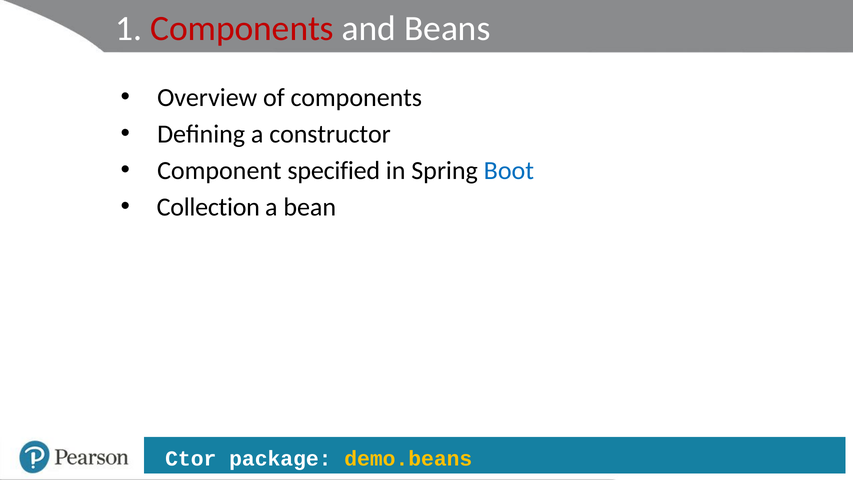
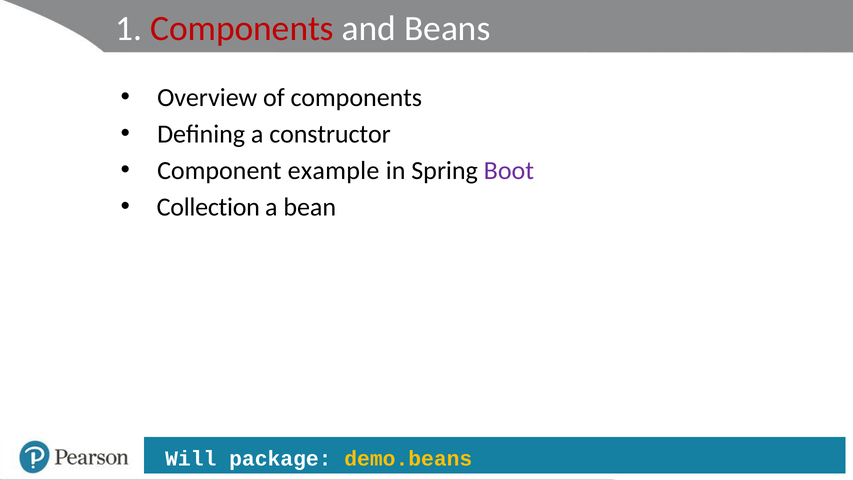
specified: specified -> example (334, 171)
Boot colour: blue -> purple (509, 171)
Ctor: Ctor -> Will (191, 459)
